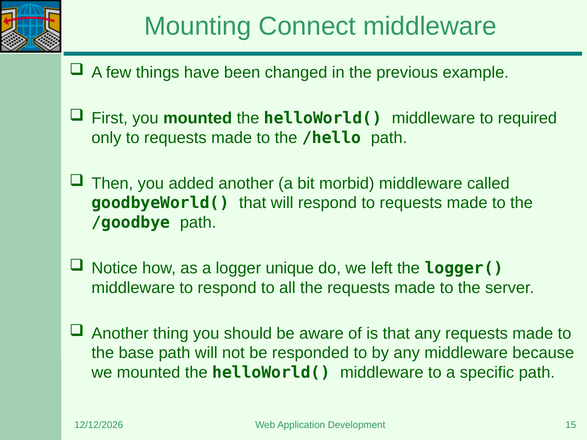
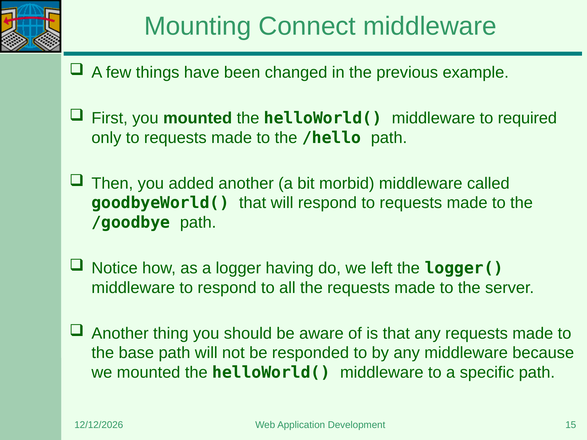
unique: unique -> having (290, 268)
